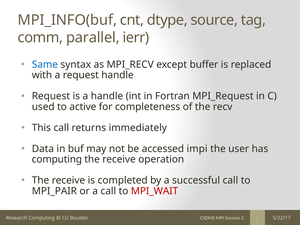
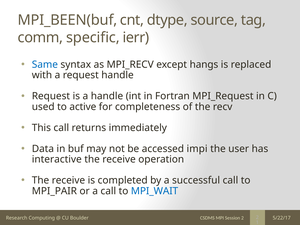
MPI_INFO(buf: MPI_INFO(buf -> MPI_BEEN(buf (67, 20)
parallel: parallel -> specific (93, 38)
buffer: buffer -> hangs (204, 64)
computing: computing -> interactive (57, 159)
MPI_WAIT colour: red -> blue (155, 191)
